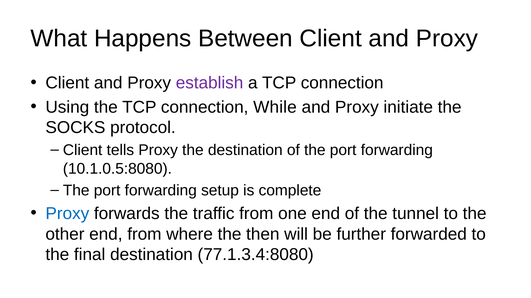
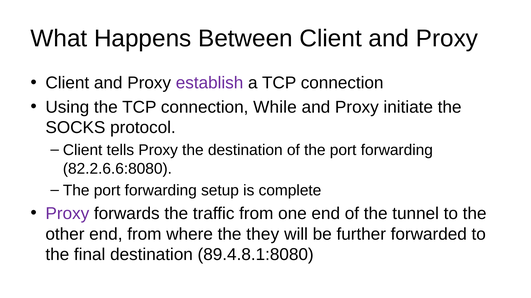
10.1.0.5:8080: 10.1.0.5:8080 -> 82.2.6.6:8080 (117, 169)
Proxy colour: blue -> purple (67, 214)
then: then -> they (263, 235)
77.1.3.4:8080: 77.1.3.4:8080 -> 89.4.8.1:8080 (256, 255)
